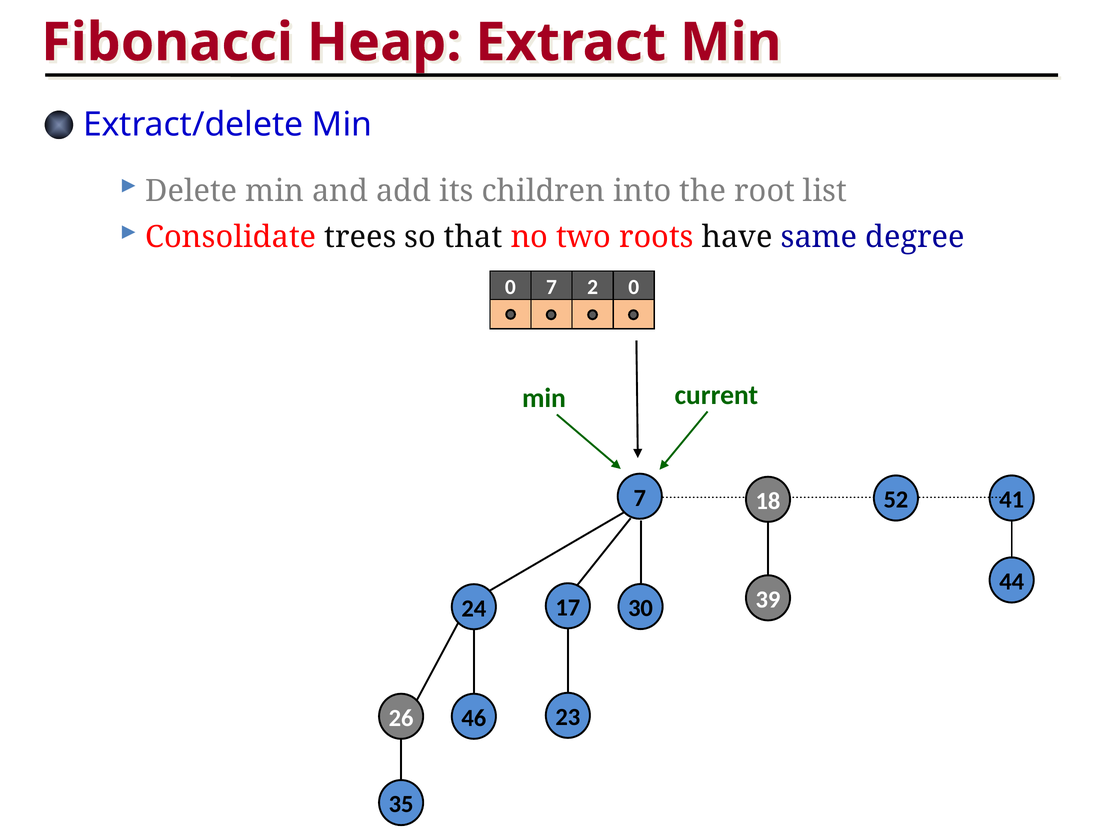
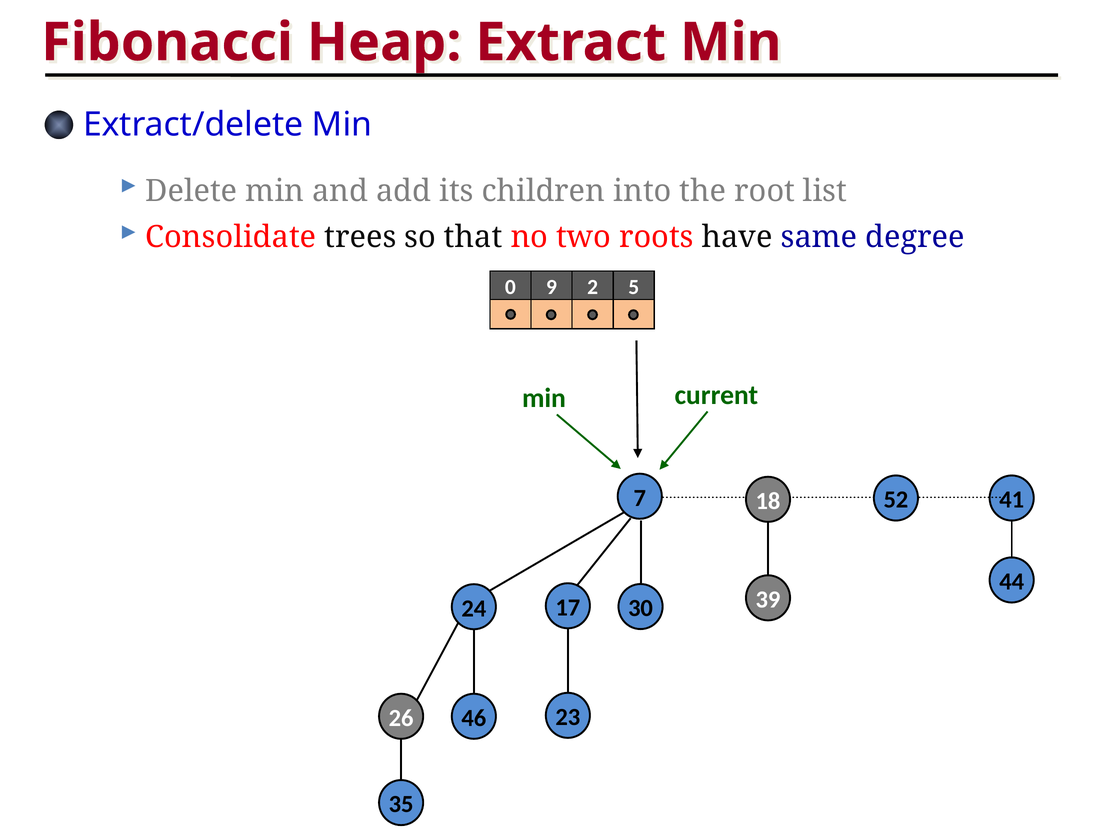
0 7: 7 -> 9 (552, 287)
2 0: 0 -> 5 (634, 287)
